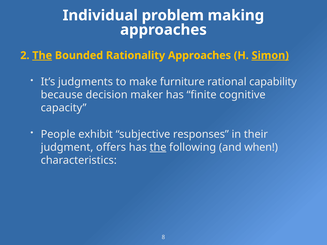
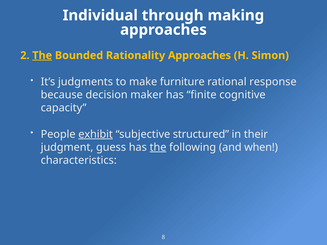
problem: problem -> through (173, 15)
Simon underline: present -> none (270, 55)
capability: capability -> response (273, 82)
exhibit underline: none -> present (96, 134)
responses: responses -> structured (201, 134)
offers: offers -> guess (111, 147)
